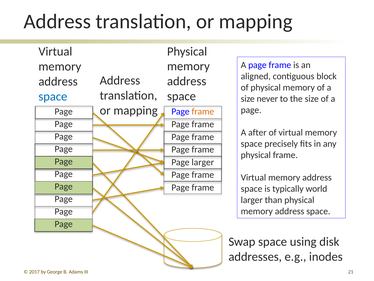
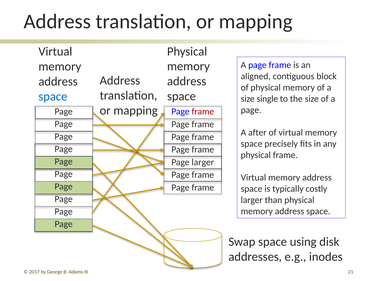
never: never -> single (267, 99)
frame colour: orange -> red (203, 111)
world: world -> costly (316, 188)
